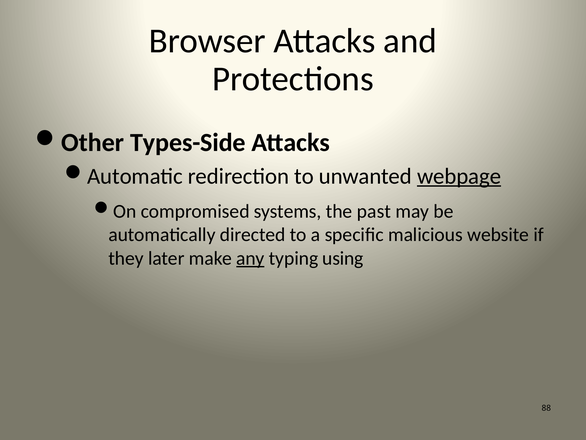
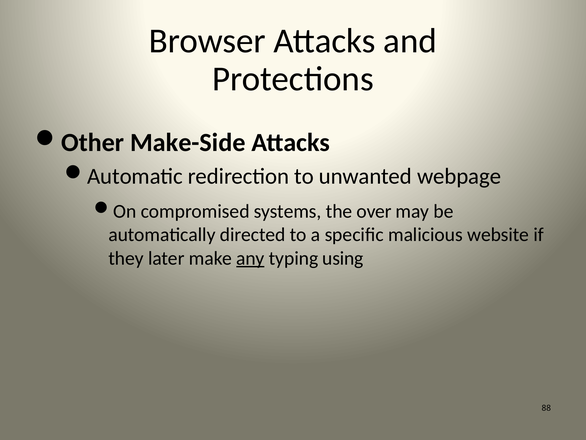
Types-Side: Types-Side -> Make-Side (188, 142)
webpage underline: present -> none (459, 176)
past: past -> over (374, 211)
